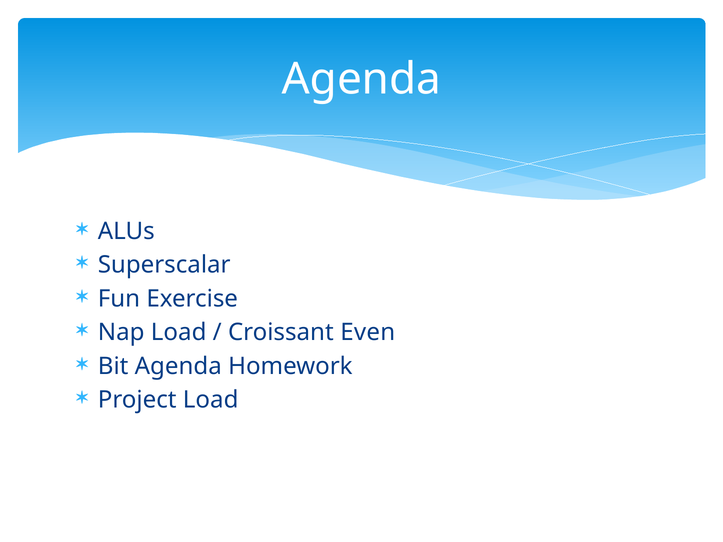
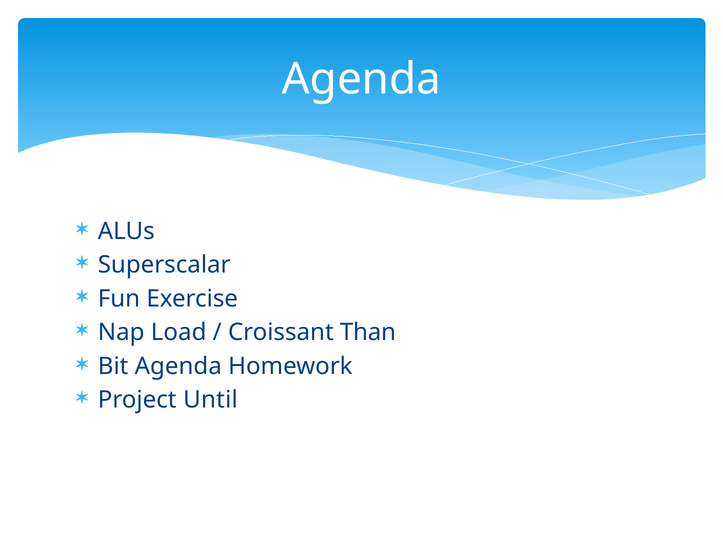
Even: Even -> Than (368, 333)
Project Load: Load -> Until (211, 400)
